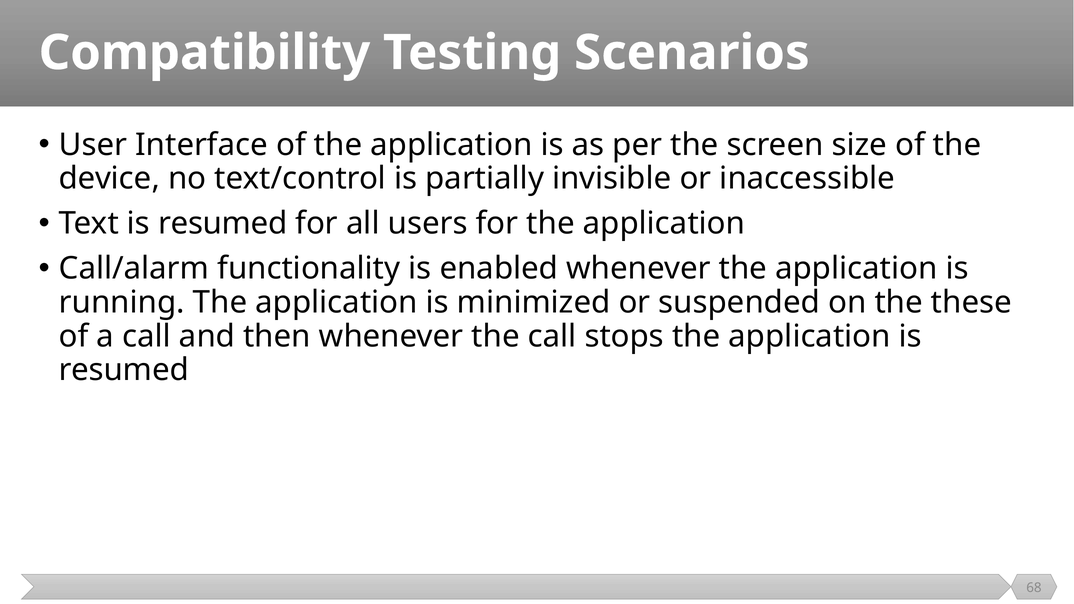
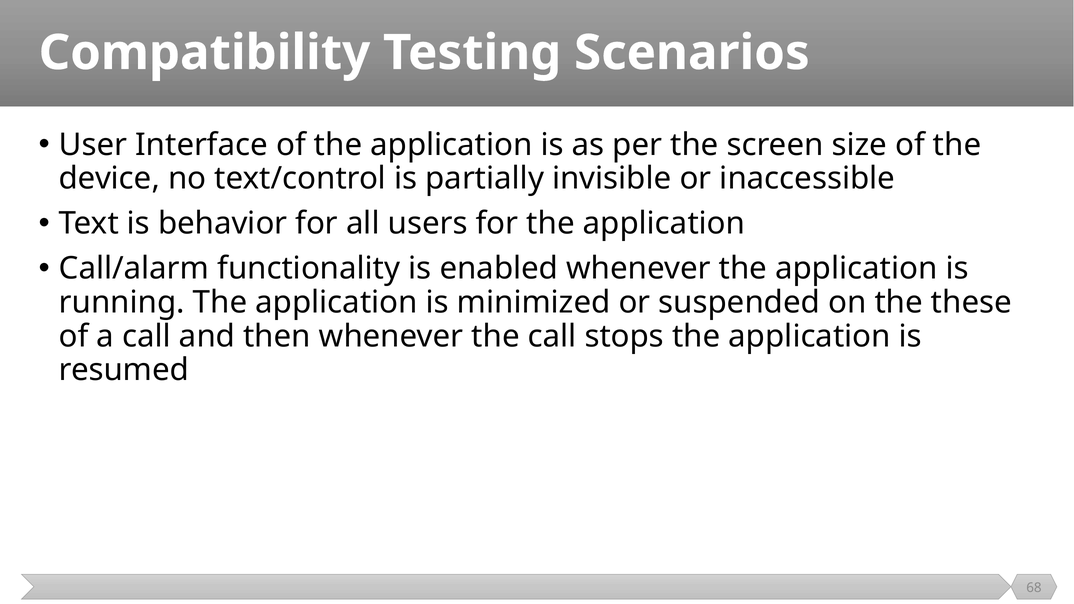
Text is resumed: resumed -> behavior (223, 224)
